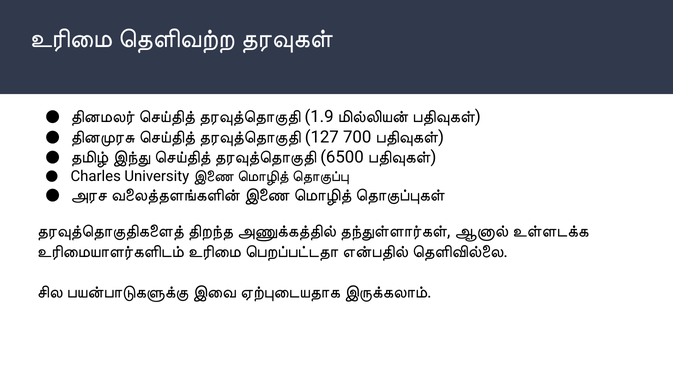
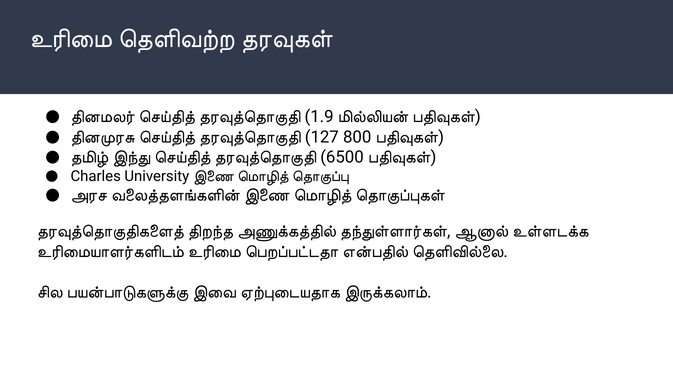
700: 700 -> 800 (357, 137)
